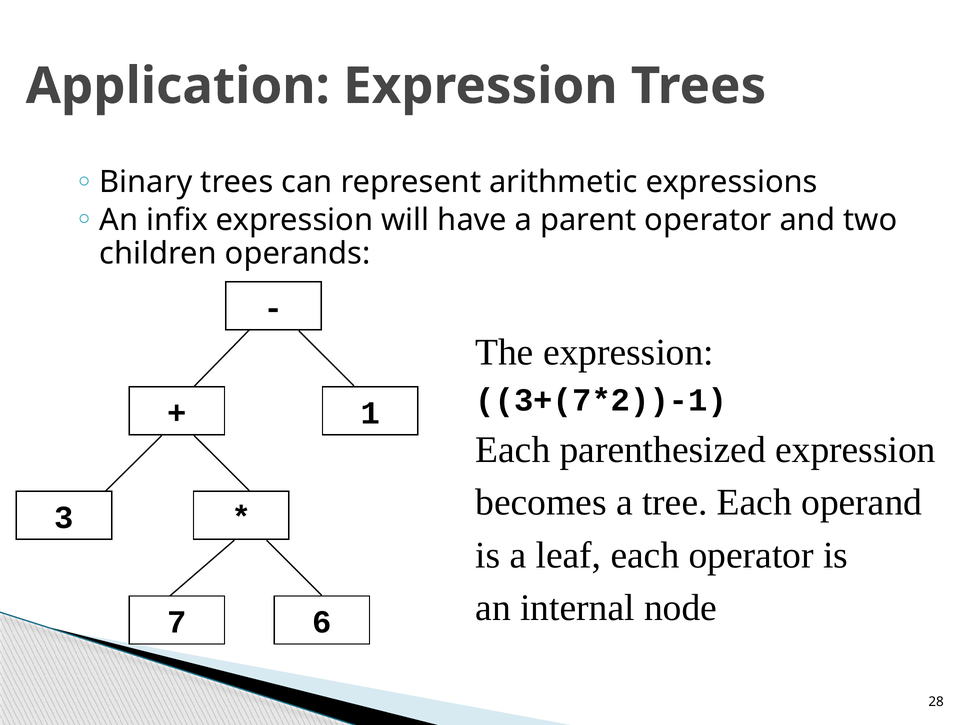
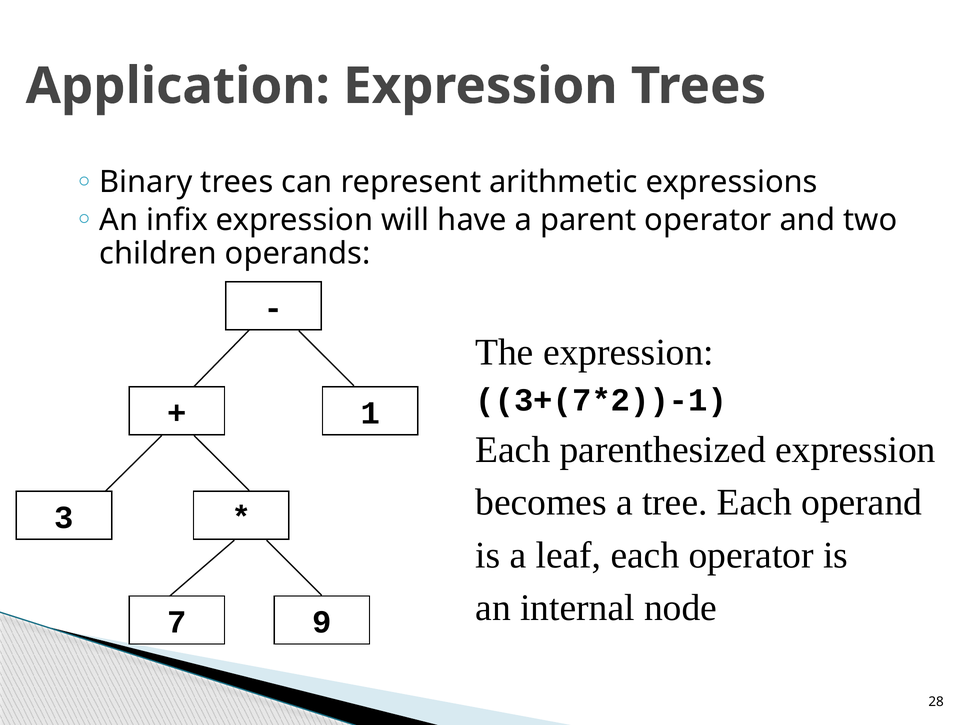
6: 6 -> 9 (322, 623)
